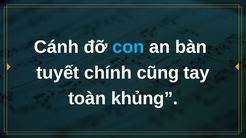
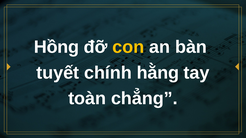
Cánh: Cánh -> Hồng (56, 47)
con colour: light blue -> yellow (128, 47)
cũng: cũng -> hằng (158, 73)
khủng: khủng -> chẳng (144, 99)
